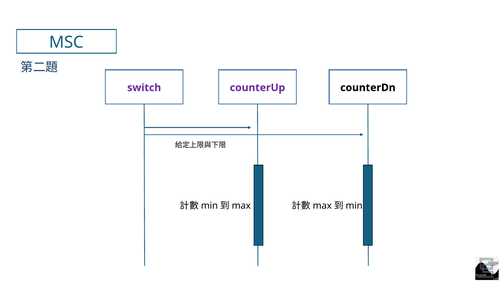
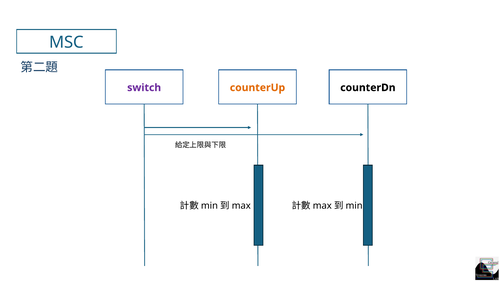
counterUp colour: purple -> orange (257, 88)
